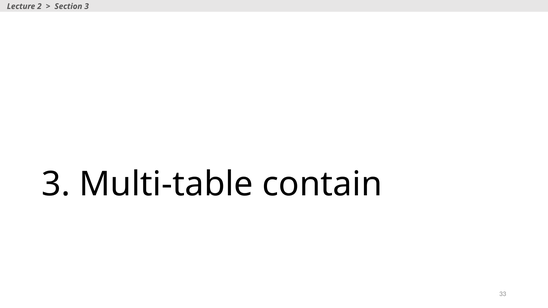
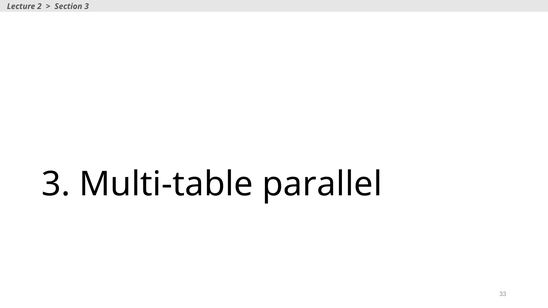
contain: contain -> parallel (322, 184)
